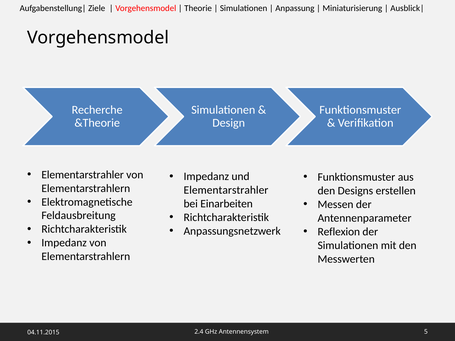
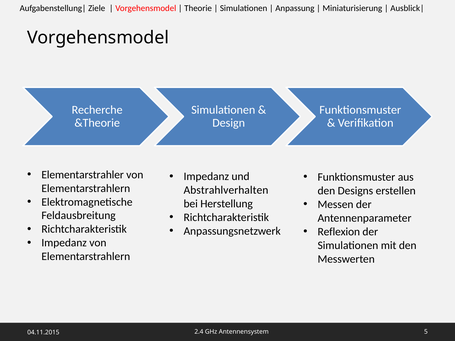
Elementarstrahler: Elementarstrahler -> Abstrahlverhalten (226, 190)
Einarbeiten: Einarbeiten -> Herstellung (227, 204)
